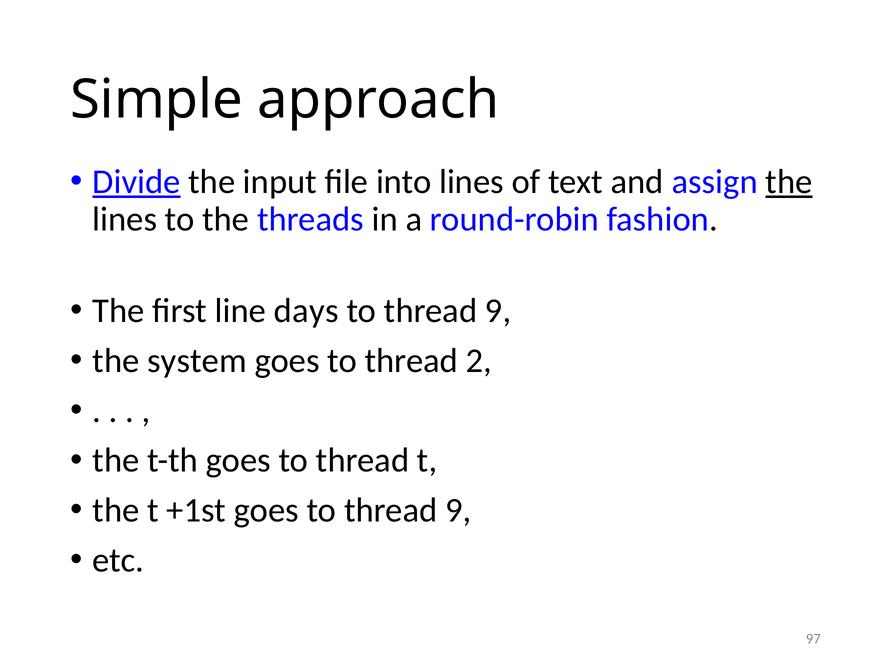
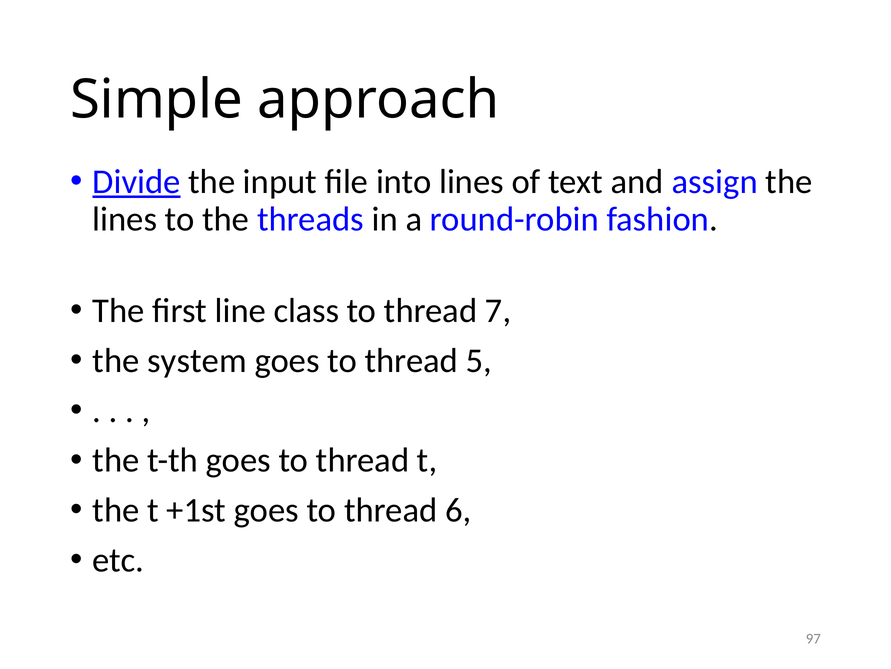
the underline: present -> none (789, 182)
days: days -> class (306, 310)
9: 9 -> 7 (498, 310)
2: 2 -> 5 (479, 360)
goes to thread 9: 9 -> 6 (458, 510)
